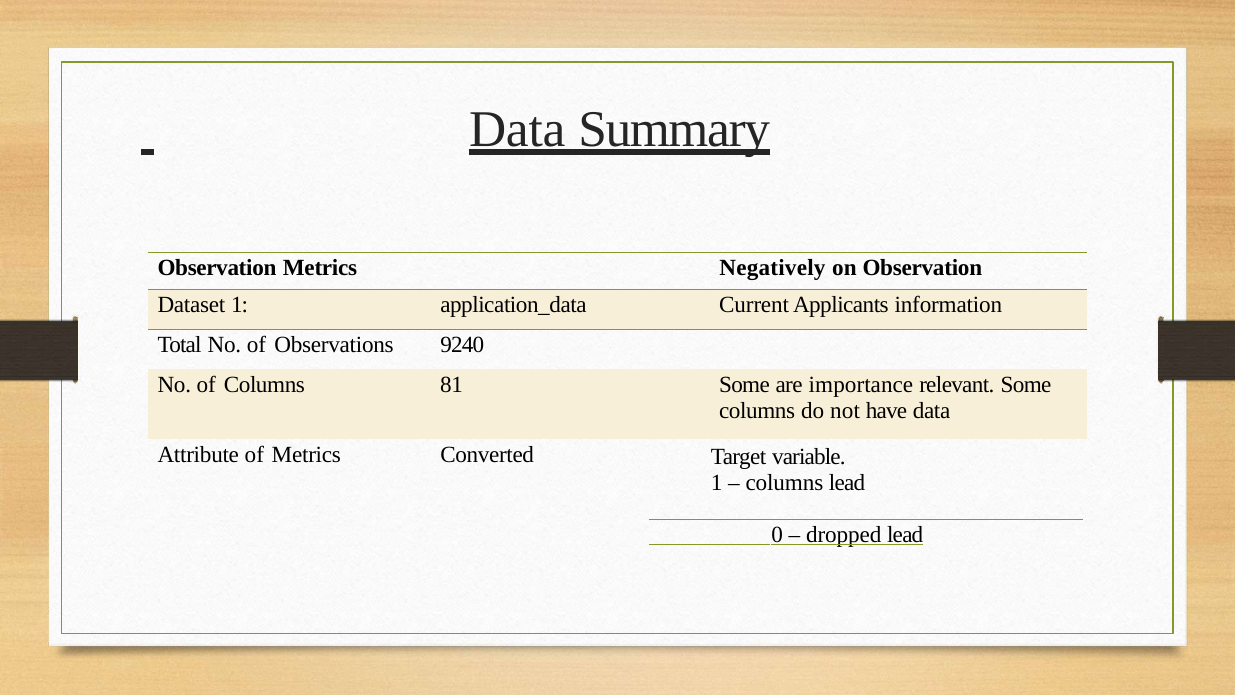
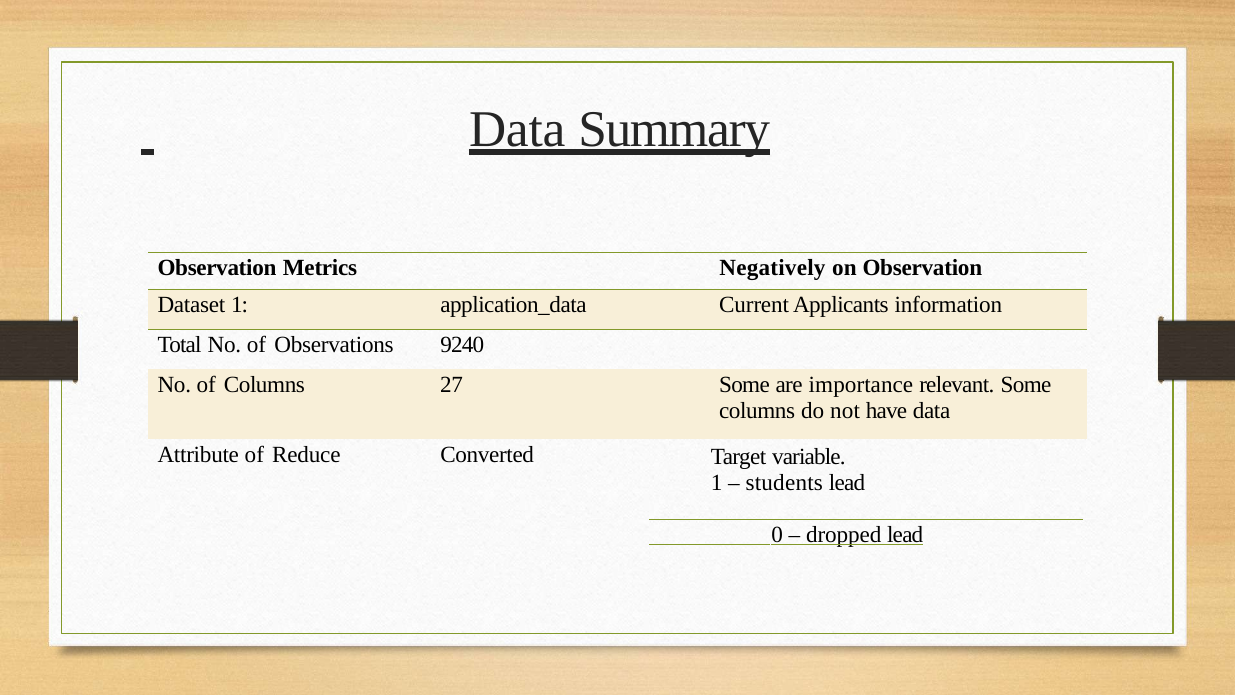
81: 81 -> 27 (452, 385)
of Metrics: Metrics -> Reduce (306, 454)
columns: columns -> students (784, 483)
